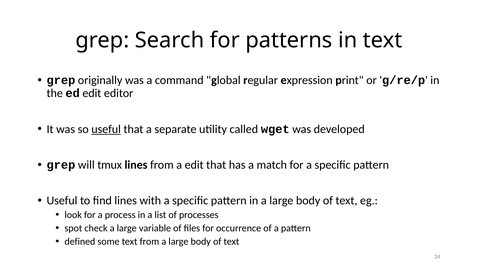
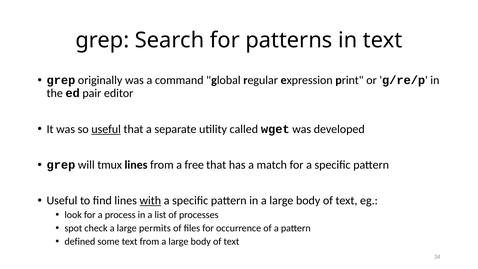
ed edit: edit -> pair (92, 93)
a edit: edit -> free (194, 165)
with underline: none -> present (150, 201)
variable: variable -> permits (155, 228)
